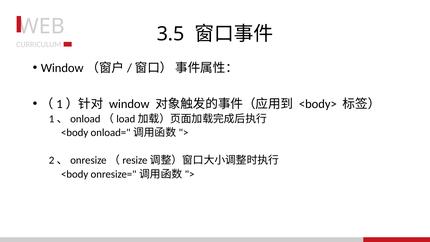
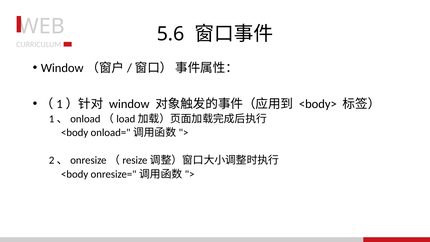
3.5: 3.5 -> 5.6 (171, 34)
